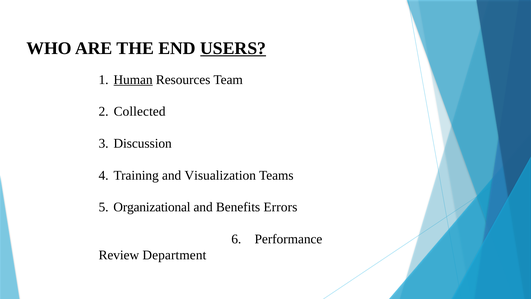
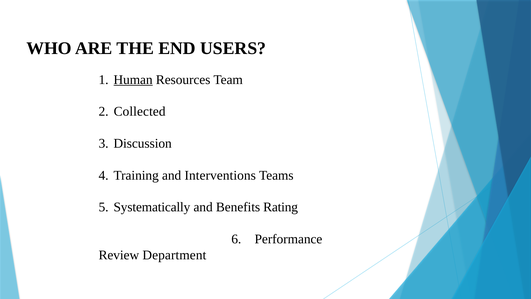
USERS underline: present -> none (233, 48)
Visualization: Visualization -> Interventions (220, 175)
Organizational: Organizational -> Systematically (152, 207)
Errors: Errors -> Rating (281, 207)
